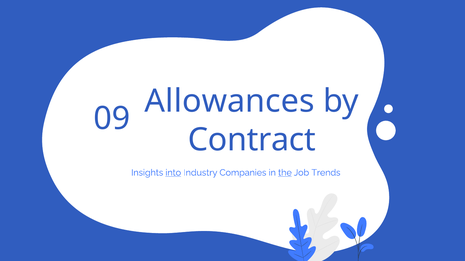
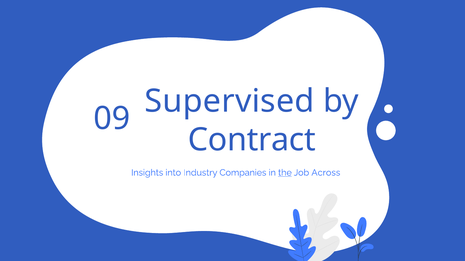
Allowances: Allowances -> Supervised (230, 101)
into underline: present -> none (173, 173)
Trends: Trends -> Across (326, 173)
